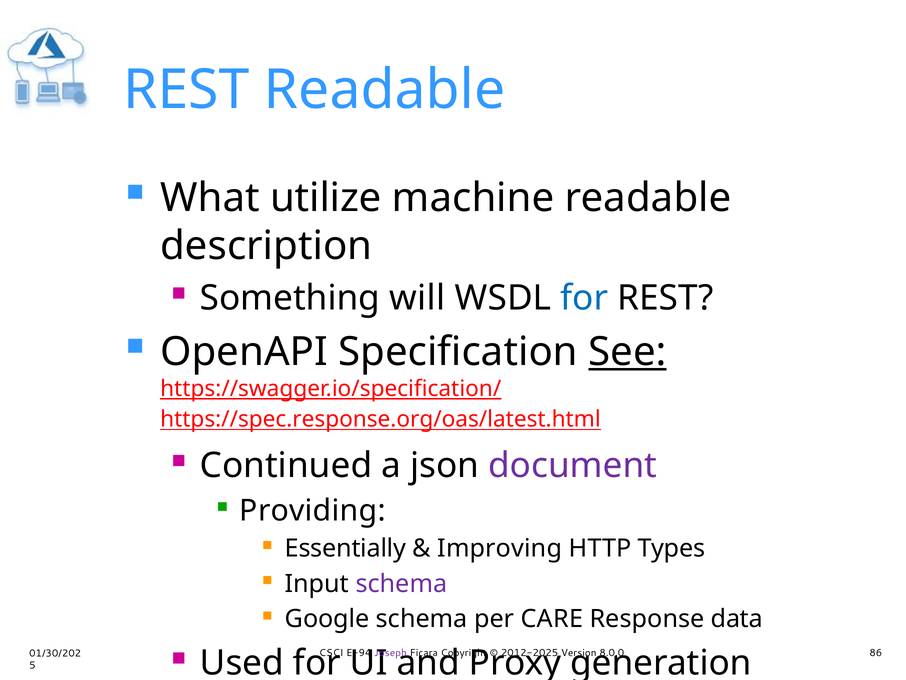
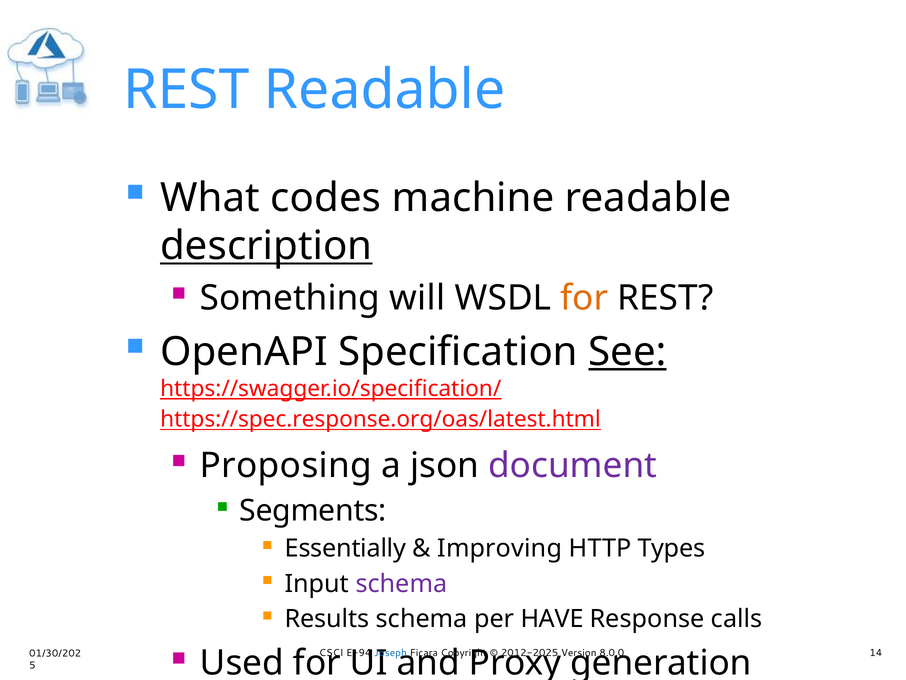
utilize: utilize -> codes (326, 198)
description underline: none -> present (266, 246)
for colour: blue -> orange (584, 298)
Continued: Continued -> Proposing (286, 465)
Providing: Providing -> Segments (313, 510)
Google: Google -> Results (327, 619)
CARE: CARE -> HAVE (552, 619)
data: data -> calls (737, 619)
Joseph colour: purple -> blue (390, 652)
86: 86 -> 14 (876, 653)
